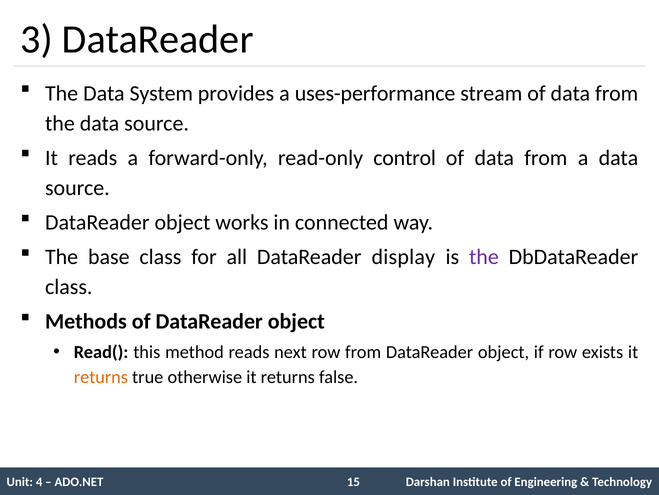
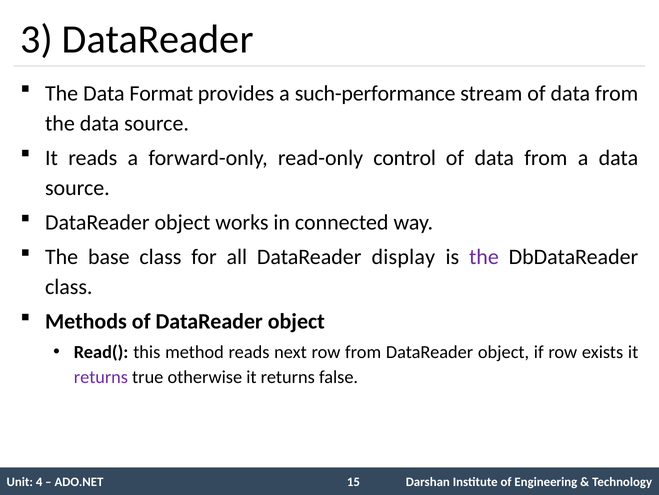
System: System -> Format (161, 93)
uses-performance: uses-performance -> such-performance (375, 93)
returns colour: orange -> purple (101, 377)
